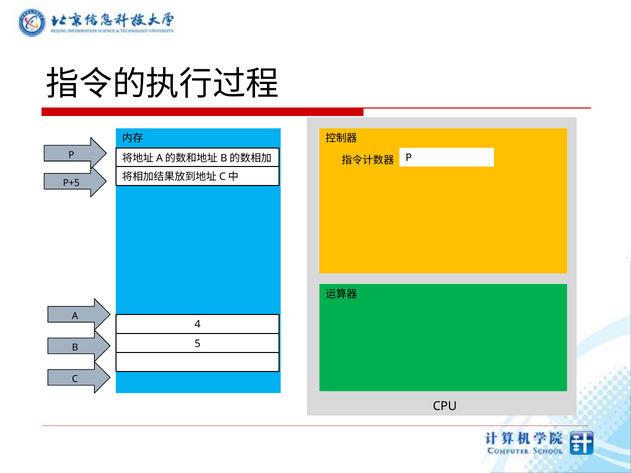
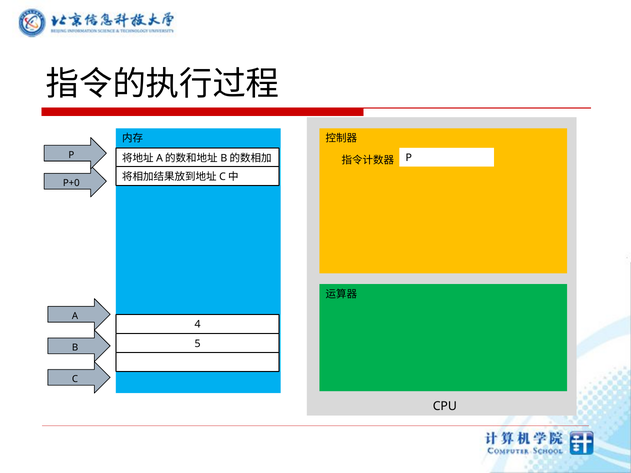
P+5: P+5 -> P+0 (71, 183)
